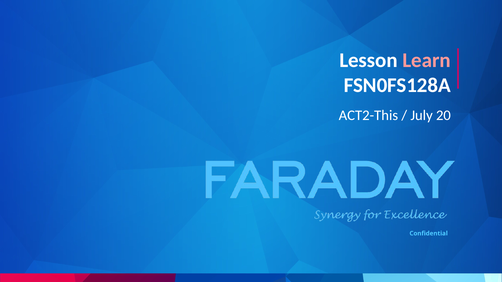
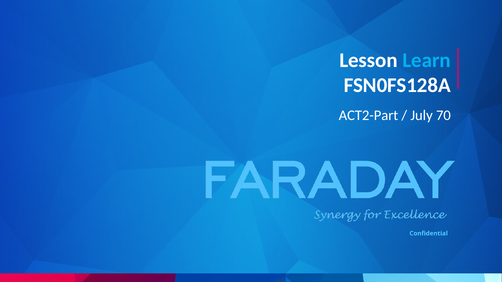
Learn colour: pink -> light blue (427, 60)
ACT2-This: ACT2-This -> ACT2-Part (368, 115)
20: 20 -> 70 (443, 115)
